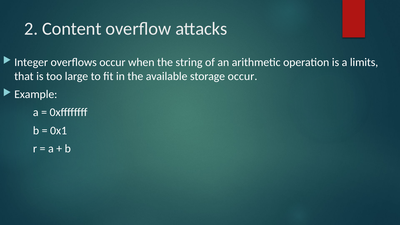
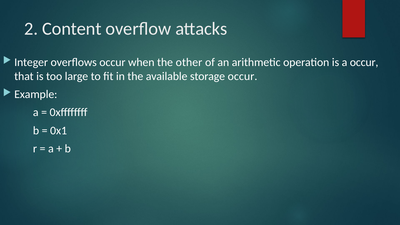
string: string -> other (189, 62)
a limits: limits -> occur (364, 62)
